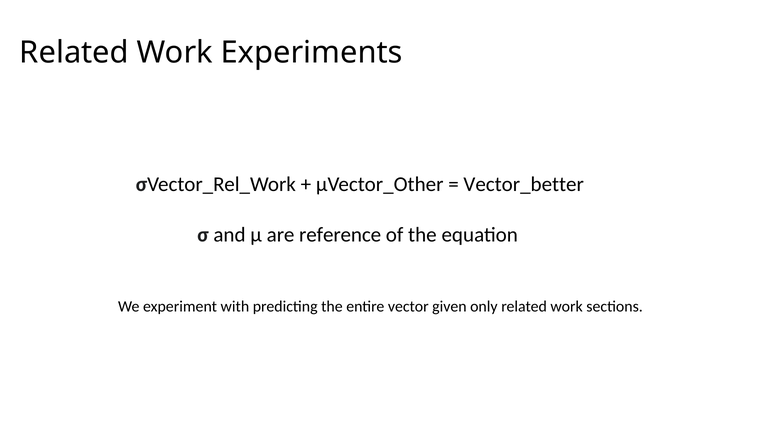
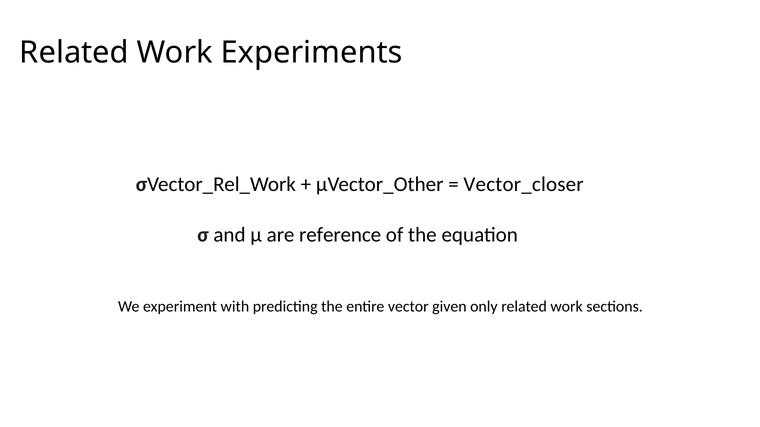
Vector_better: Vector_better -> Vector_closer (524, 184)
